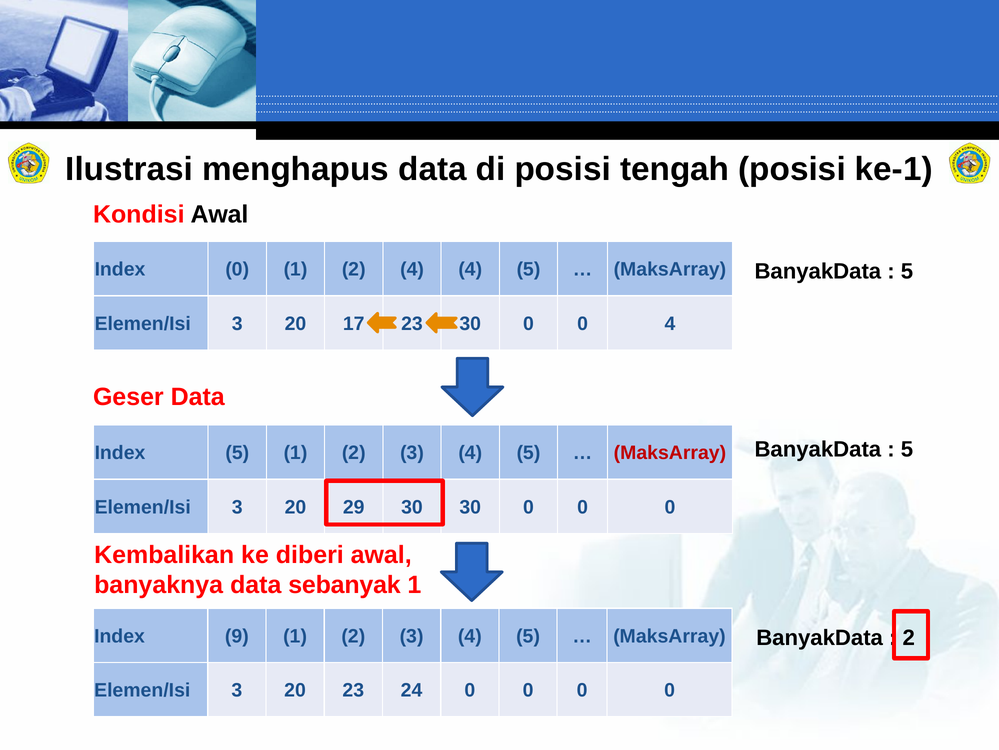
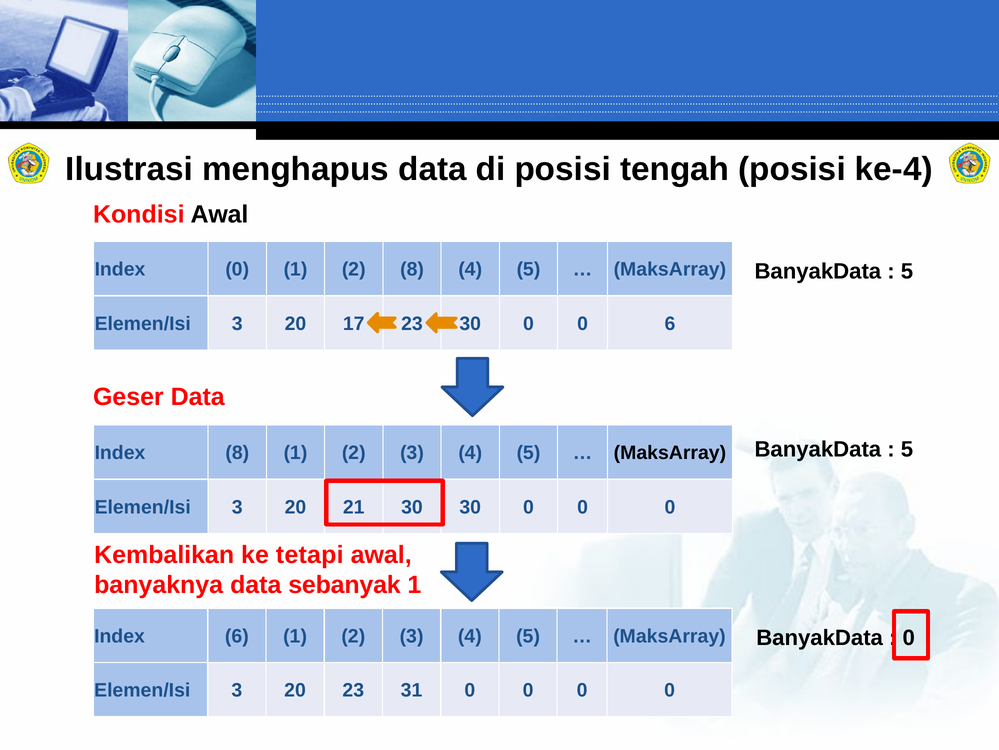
ke-1: ke-1 -> ke-4 (894, 169)
2 4: 4 -> 8 (412, 269)
0 4: 4 -> 6 (670, 323)
Index 5: 5 -> 8 (237, 452)
MaksArray colour: red -> black (670, 452)
29: 29 -> 21 (354, 507)
diberi: diberi -> tetapi (310, 554)
Index 9: 9 -> 6 (237, 636)
2: 2 -> 0 (909, 637)
24: 24 -> 31 (412, 690)
